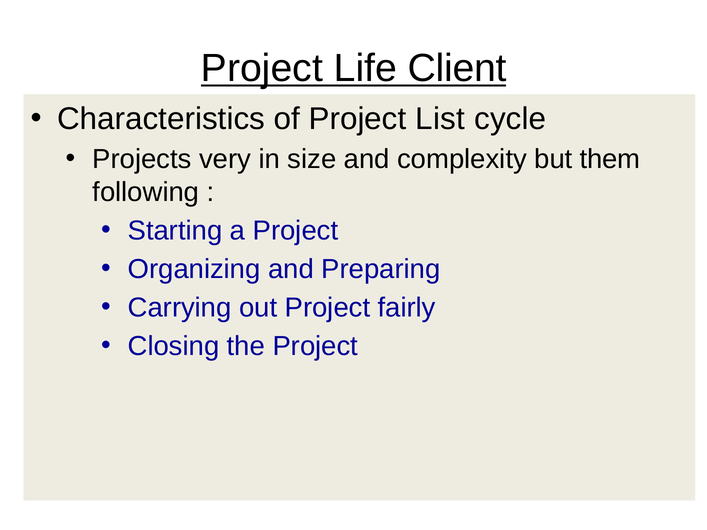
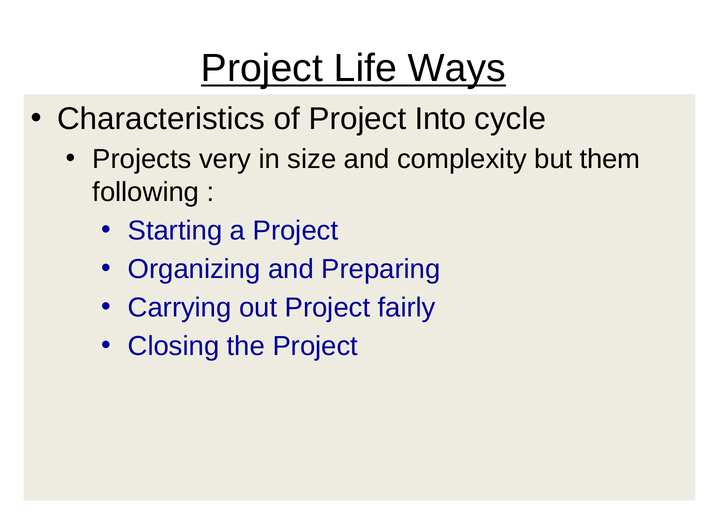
Client: Client -> Ways (457, 68)
List: List -> Into (441, 119)
